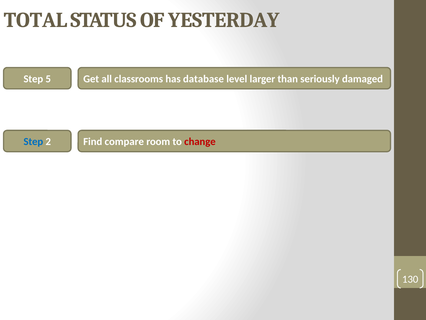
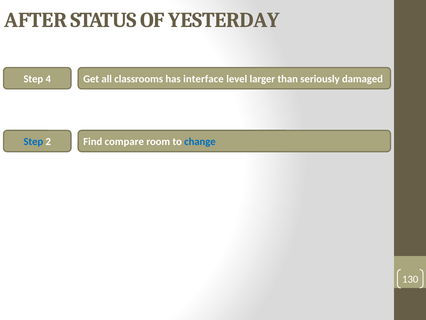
TOTAL: TOTAL -> AFTER (36, 20)
5: 5 -> 4 (48, 79)
database: database -> interface (203, 79)
change colour: red -> blue (200, 142)
